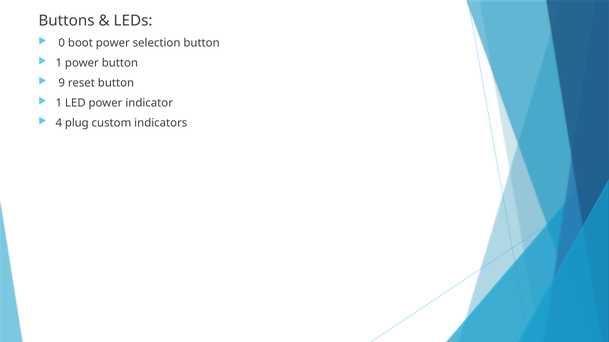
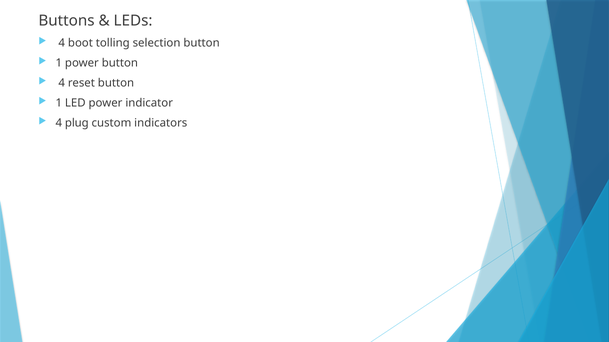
0: 0 -> 4 (62, 43)
boot power: power -> tolling (113, 43)
9: 9 -> 4 (62, 83)
